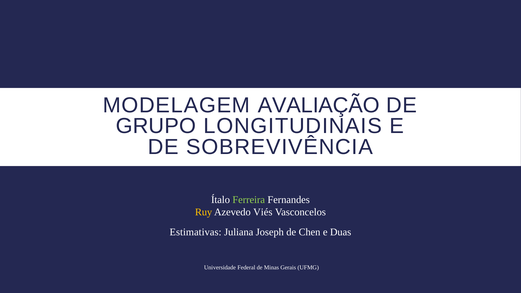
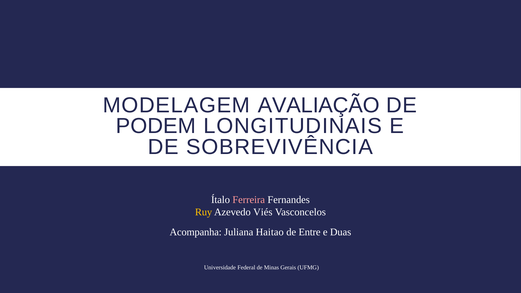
GRUPO: GRUPO -> PODEM (156, 126)
Ferreira colour: light green -> pink (249, 200)
Estimativas: Estimativas -> Acompanha (196, 232)
Joseph: Joseph -> Haitao (270, 232)
Chen: Chen -> Entre (310, 232)
